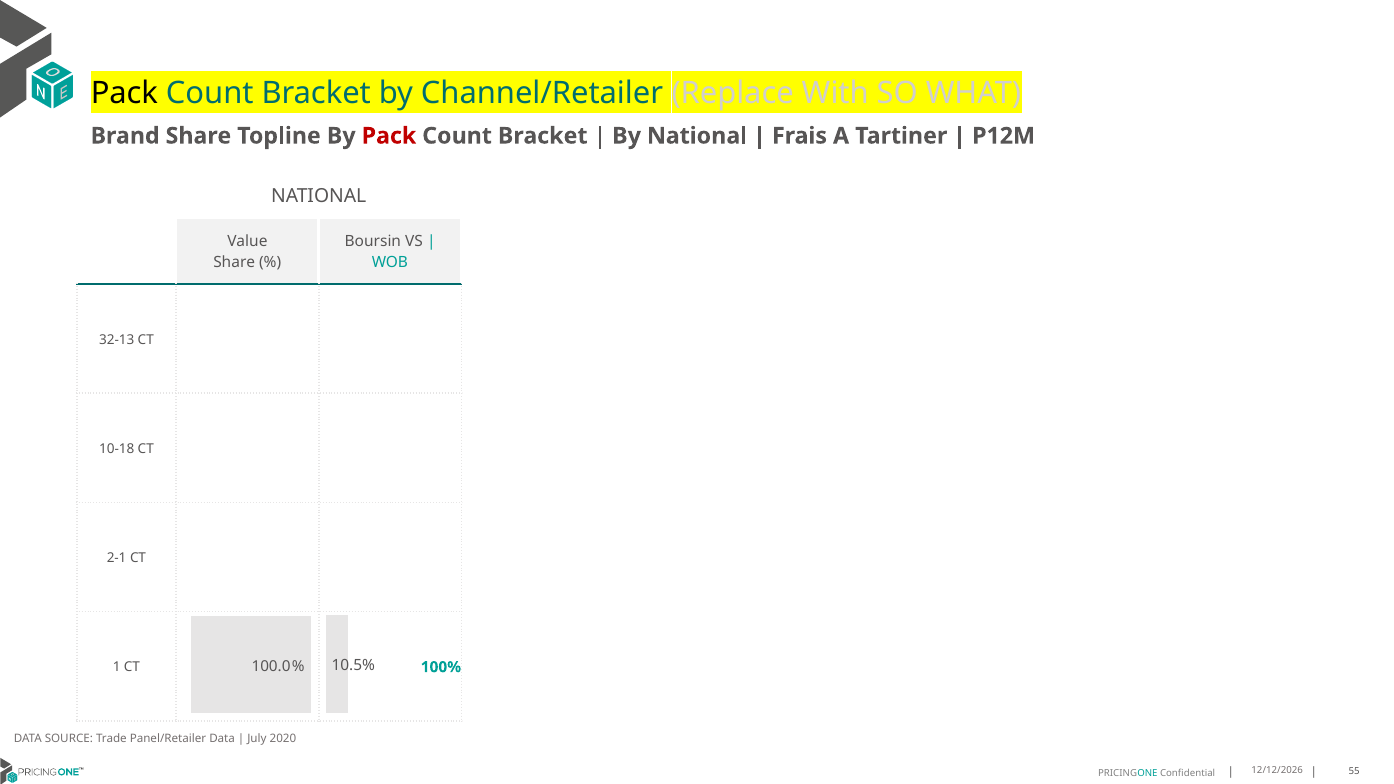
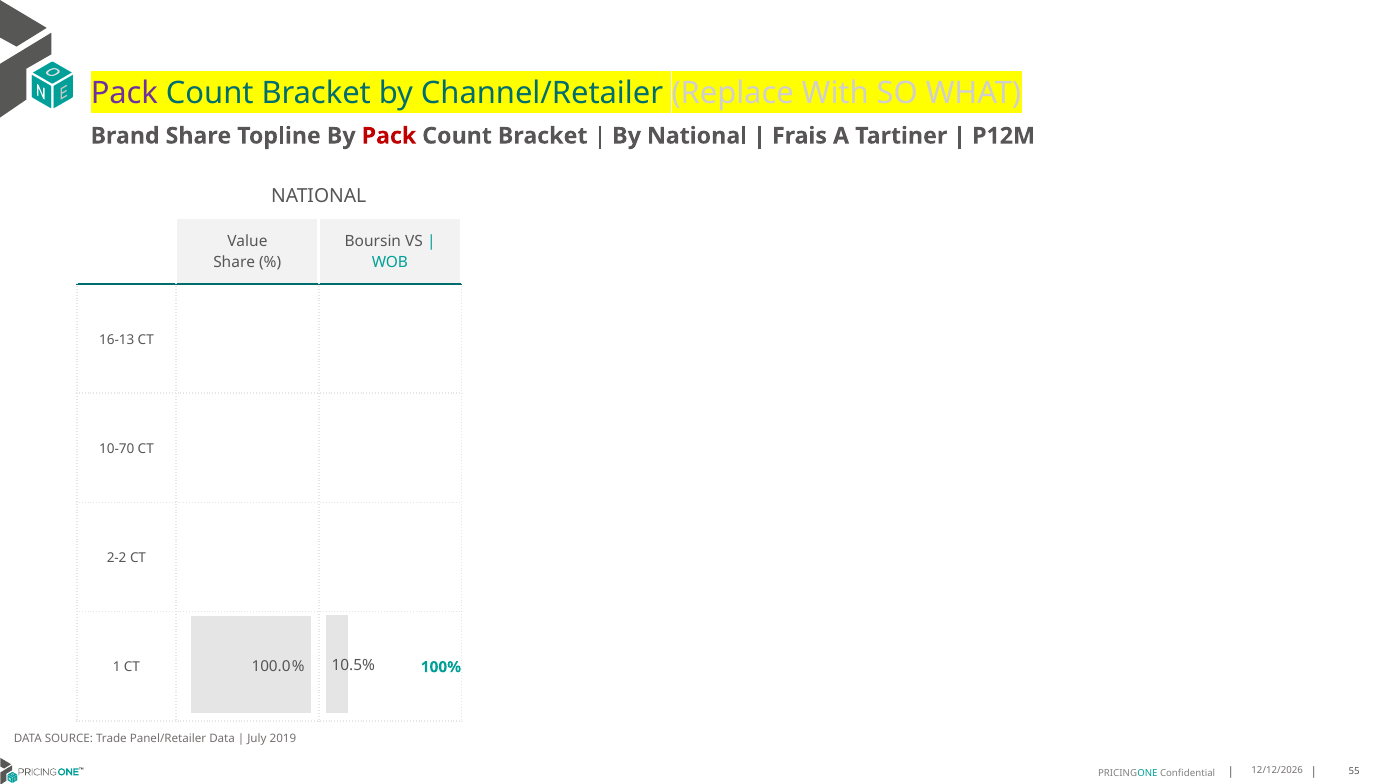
Pack colour: black -> purple (124, 94)
32-13: 32-13 -> 16-13 (117, 340)
10-18: 10-18 -> 10-70 (117, 449)
2-1: 2-1 -> 2-2 (117, 558)
2020: 2020 -> 2019 (283, 739)
